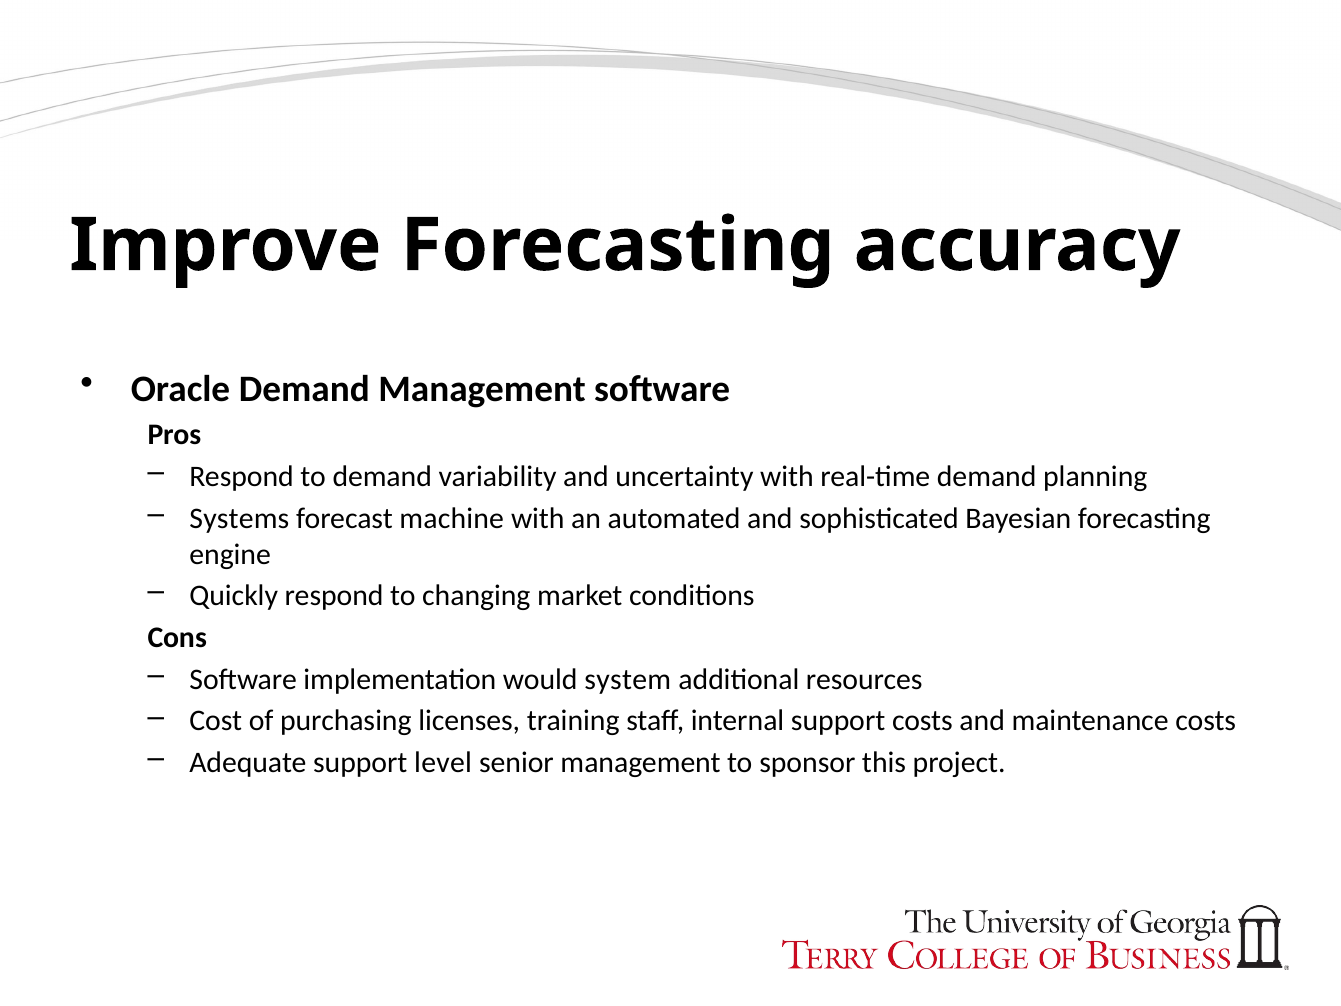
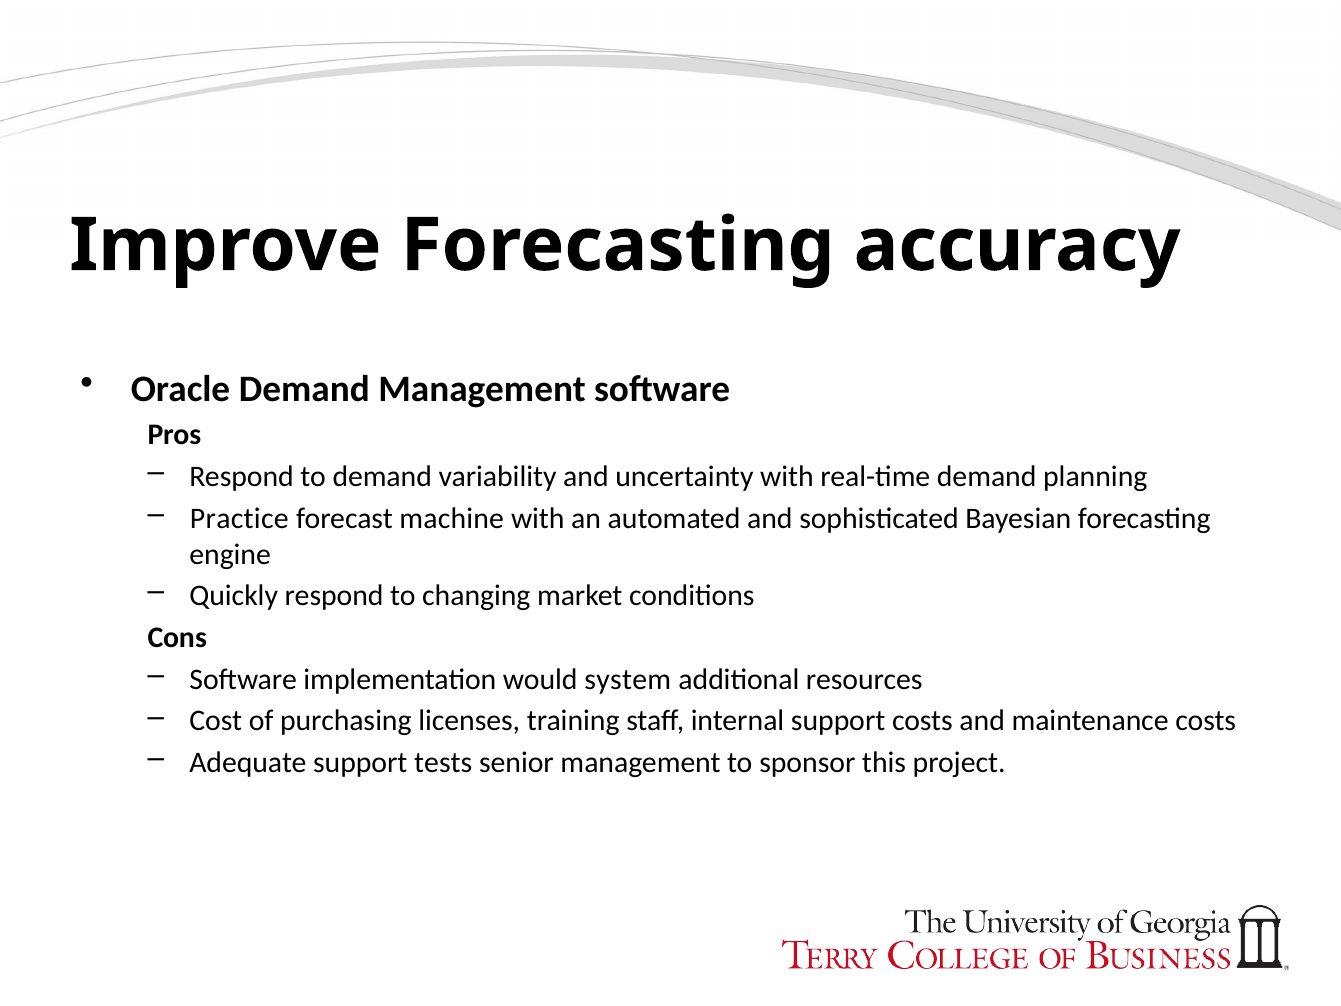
Systems: Systems -> Practice (239, 518)
level: level -> tests (443, 763)
